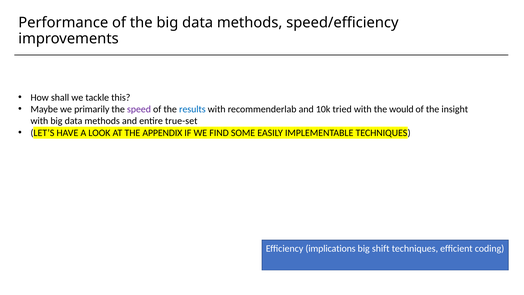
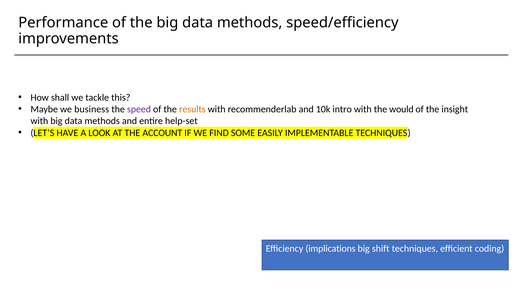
primarily: primarily -> business (92, 109)
results colour: blue -> orange (192, 109)
tried: tried -> intro (342, 109)
true-set: true-set -> help-set (181, 121)
APPENDIX: APPENDIX -> ACCOUNT (162, 133)
